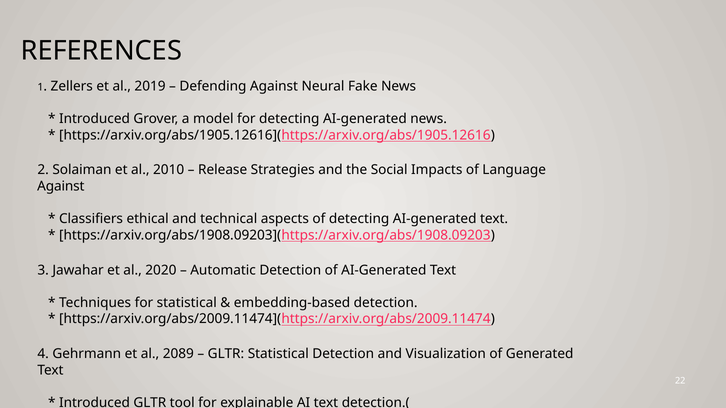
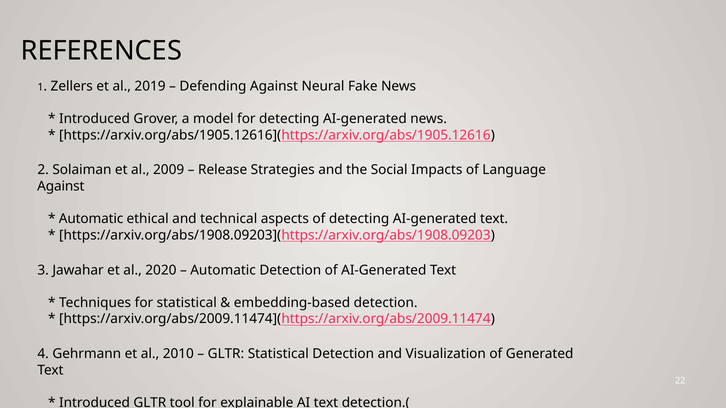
2010: 2010 -> 2009 (169, 170)
Classifiers: Classifiers -> Automatic (91, 219)
2089: 2089 -> 2010 (178, 354)
